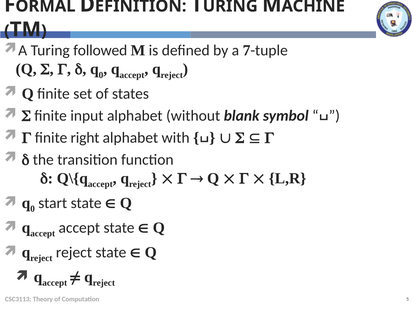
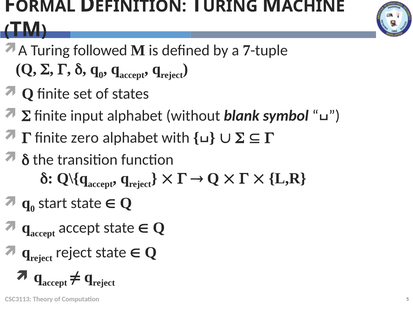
right: right -> zero (85, 138)
